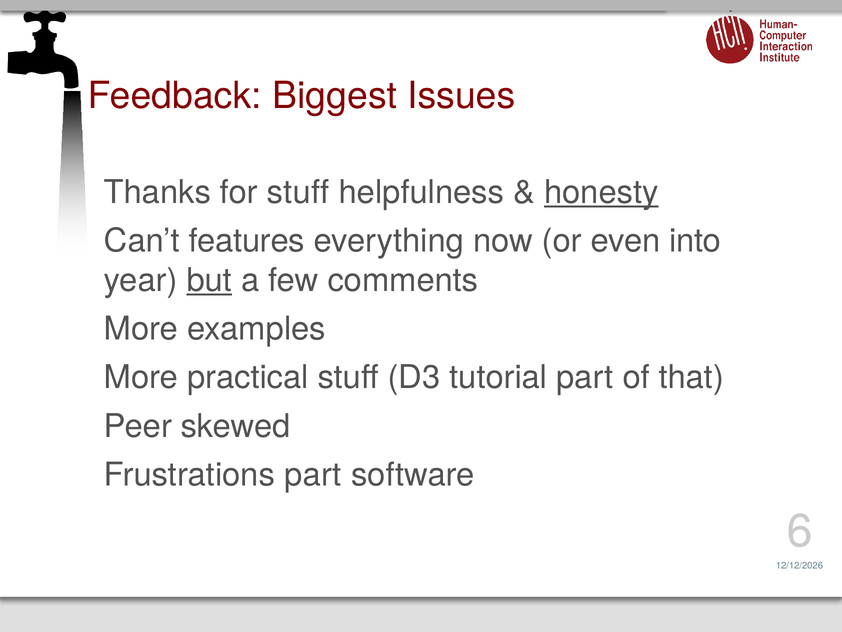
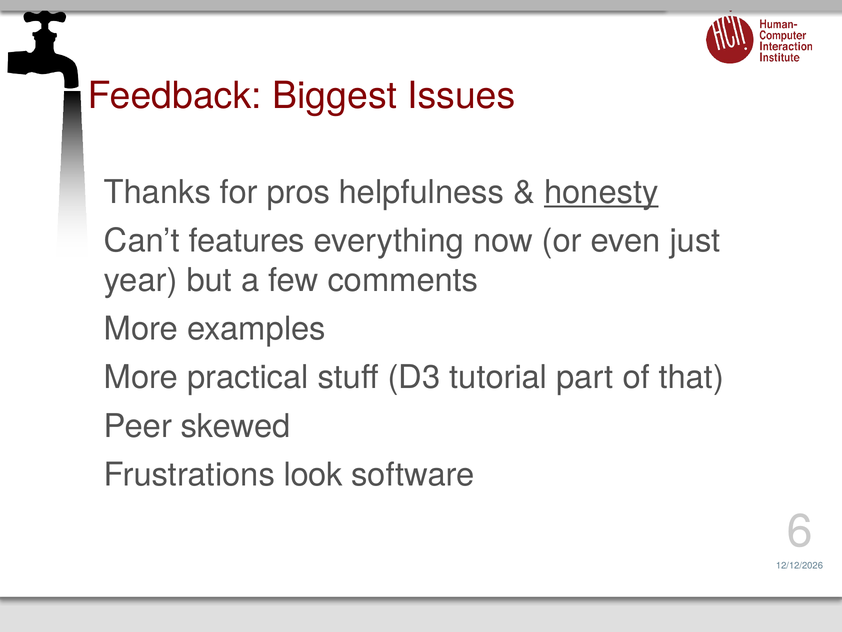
for stuff: stuff -> pros (298, 192)
into: into -> just (695, 241)
but underline: present -> none (209, 280)
Frustrations part: part -> look (313, 475)
